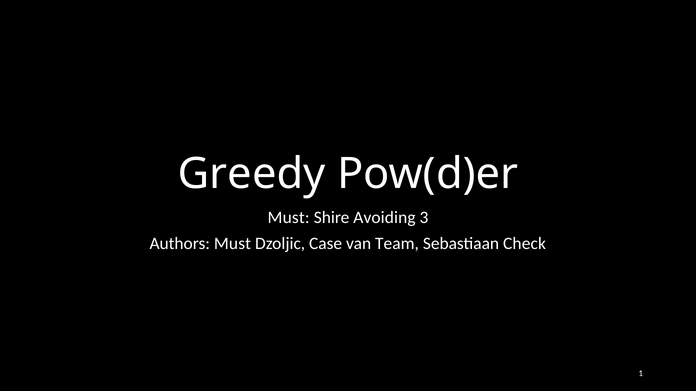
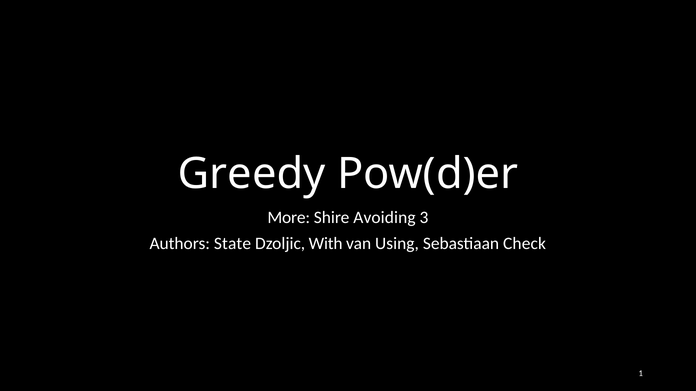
Must: Must -> More (289, 218)
Authors Must: Must -> State (233, 244)
Case: Case -> With (326, 244)
Team: Team -> Using (397, 244)
